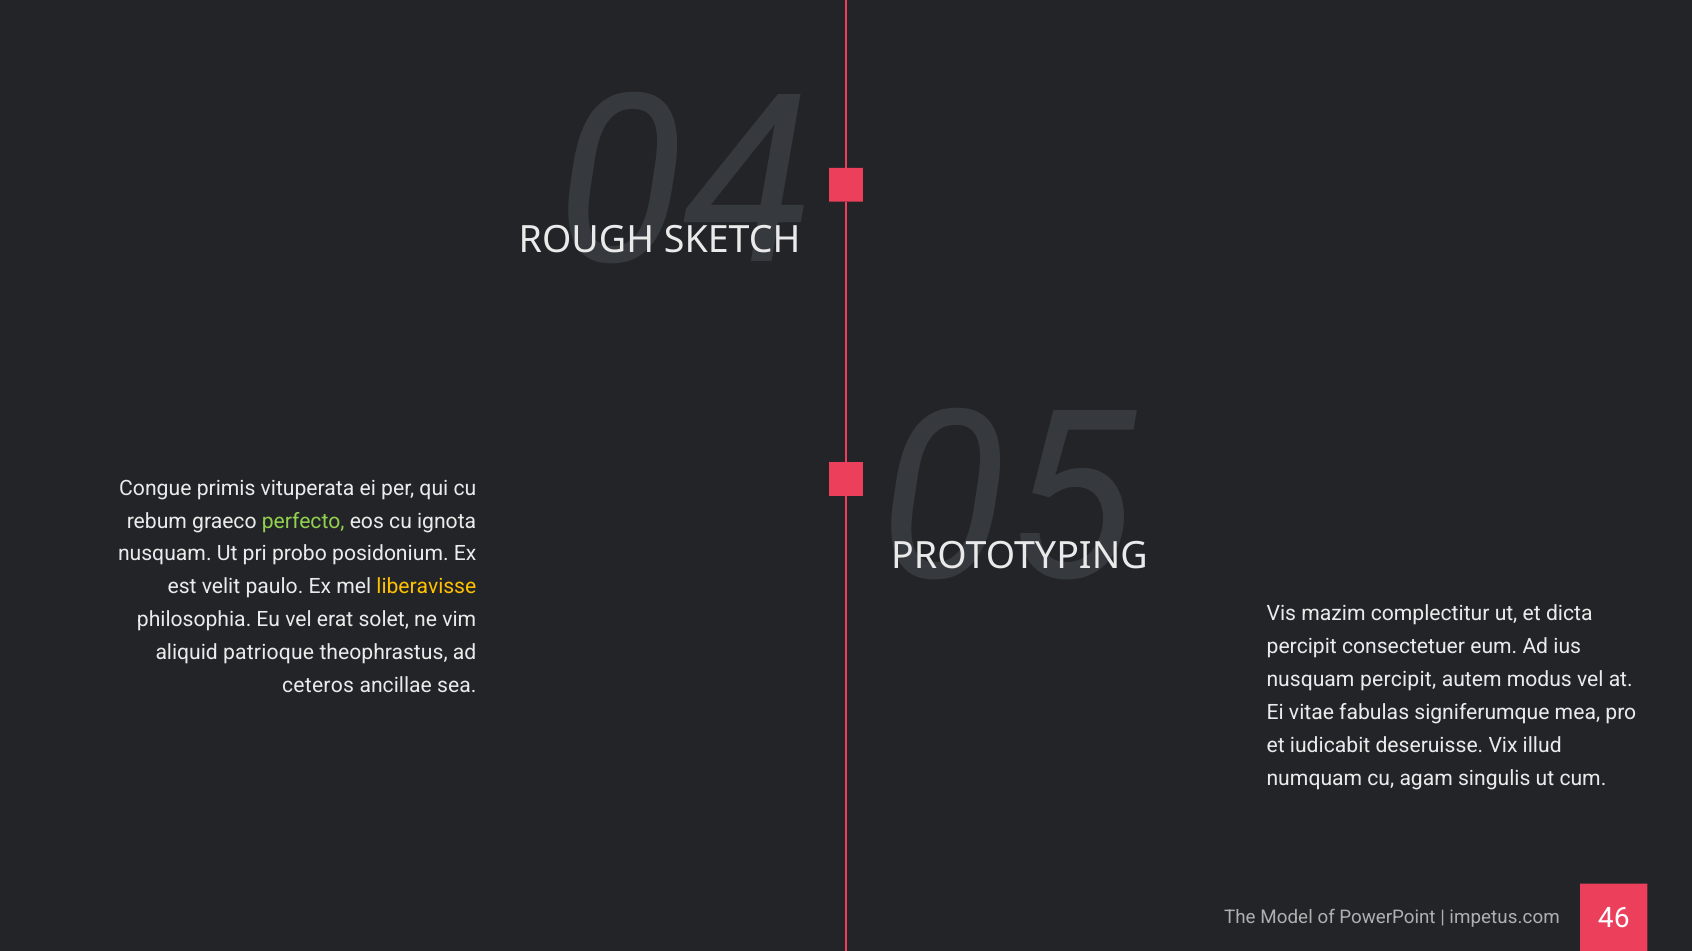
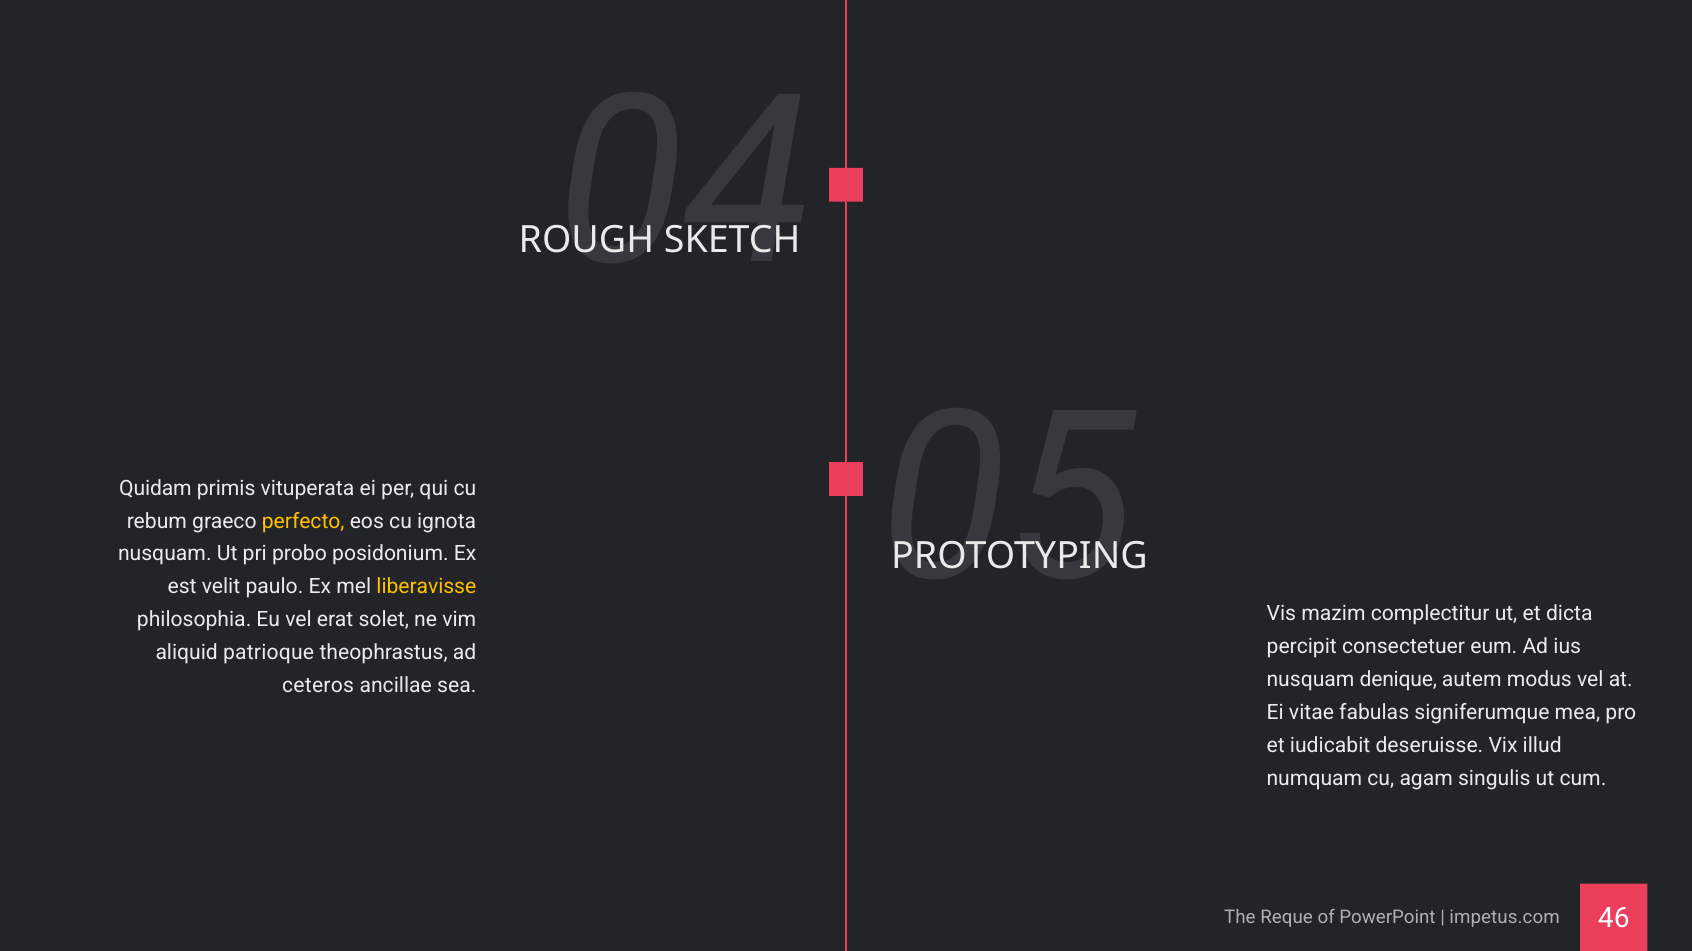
Congue: Congue -> Quidam (155, 488)
perfecto colour: light green -> yellow (303, 521)
nusquam percipit: percipit -> denique (1398, 680)
Model: Model -> Reque (1287, 918)
